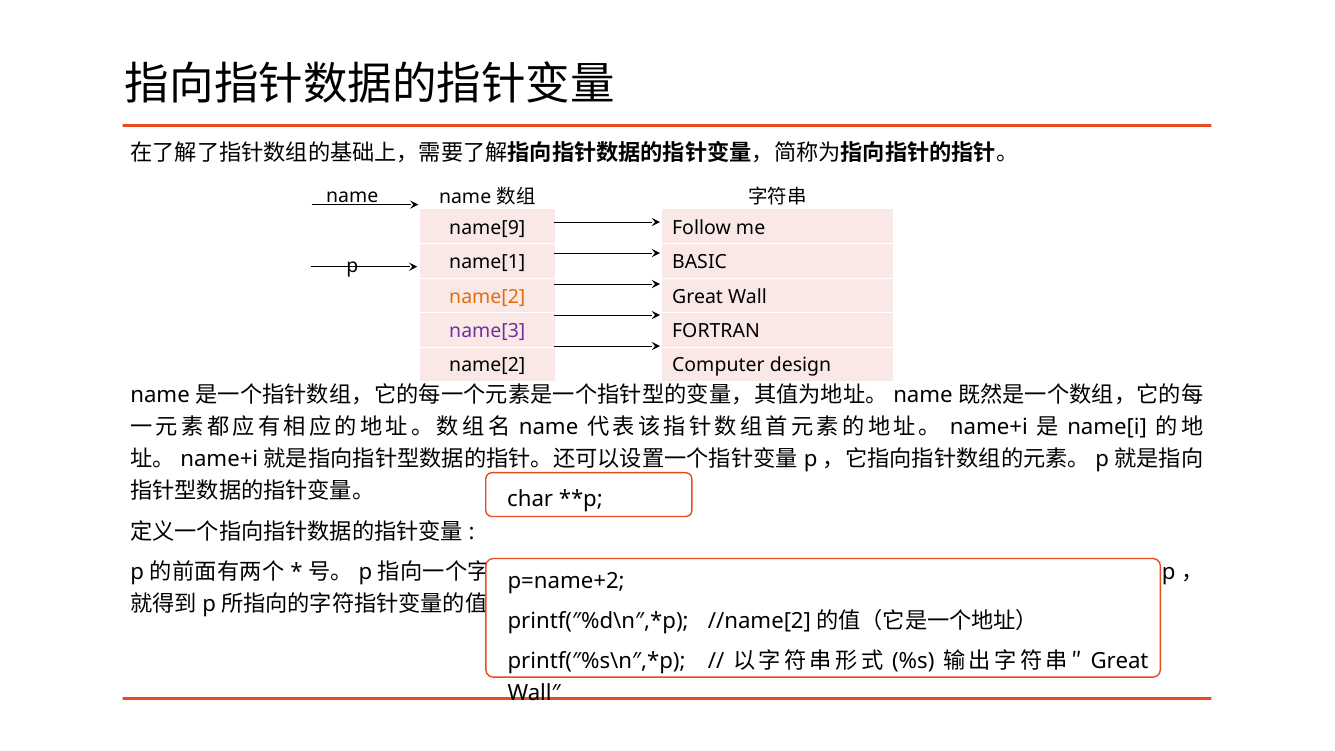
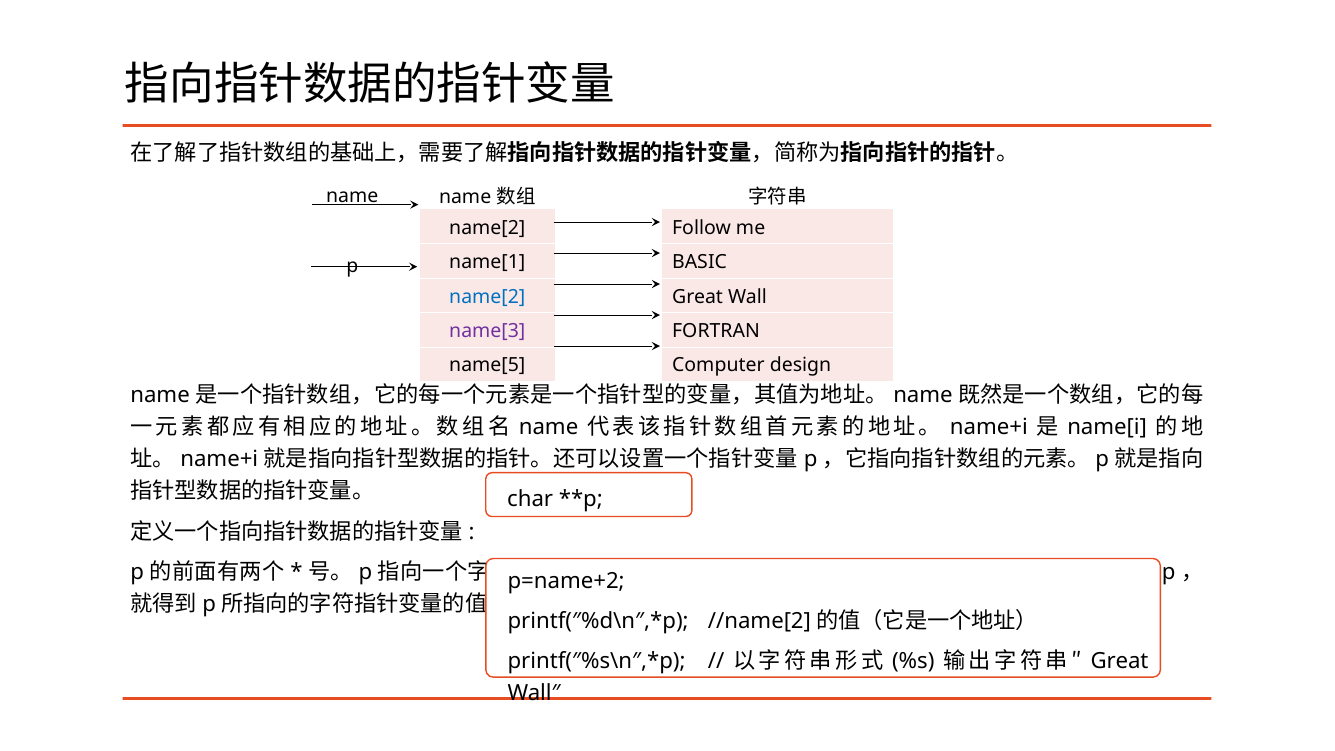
name[9: name[9 -> name[2 (487, 228)
name[2 colour: orange -> blue (487, 297)
name[2: name[2 -> name[5 (487, 365)
